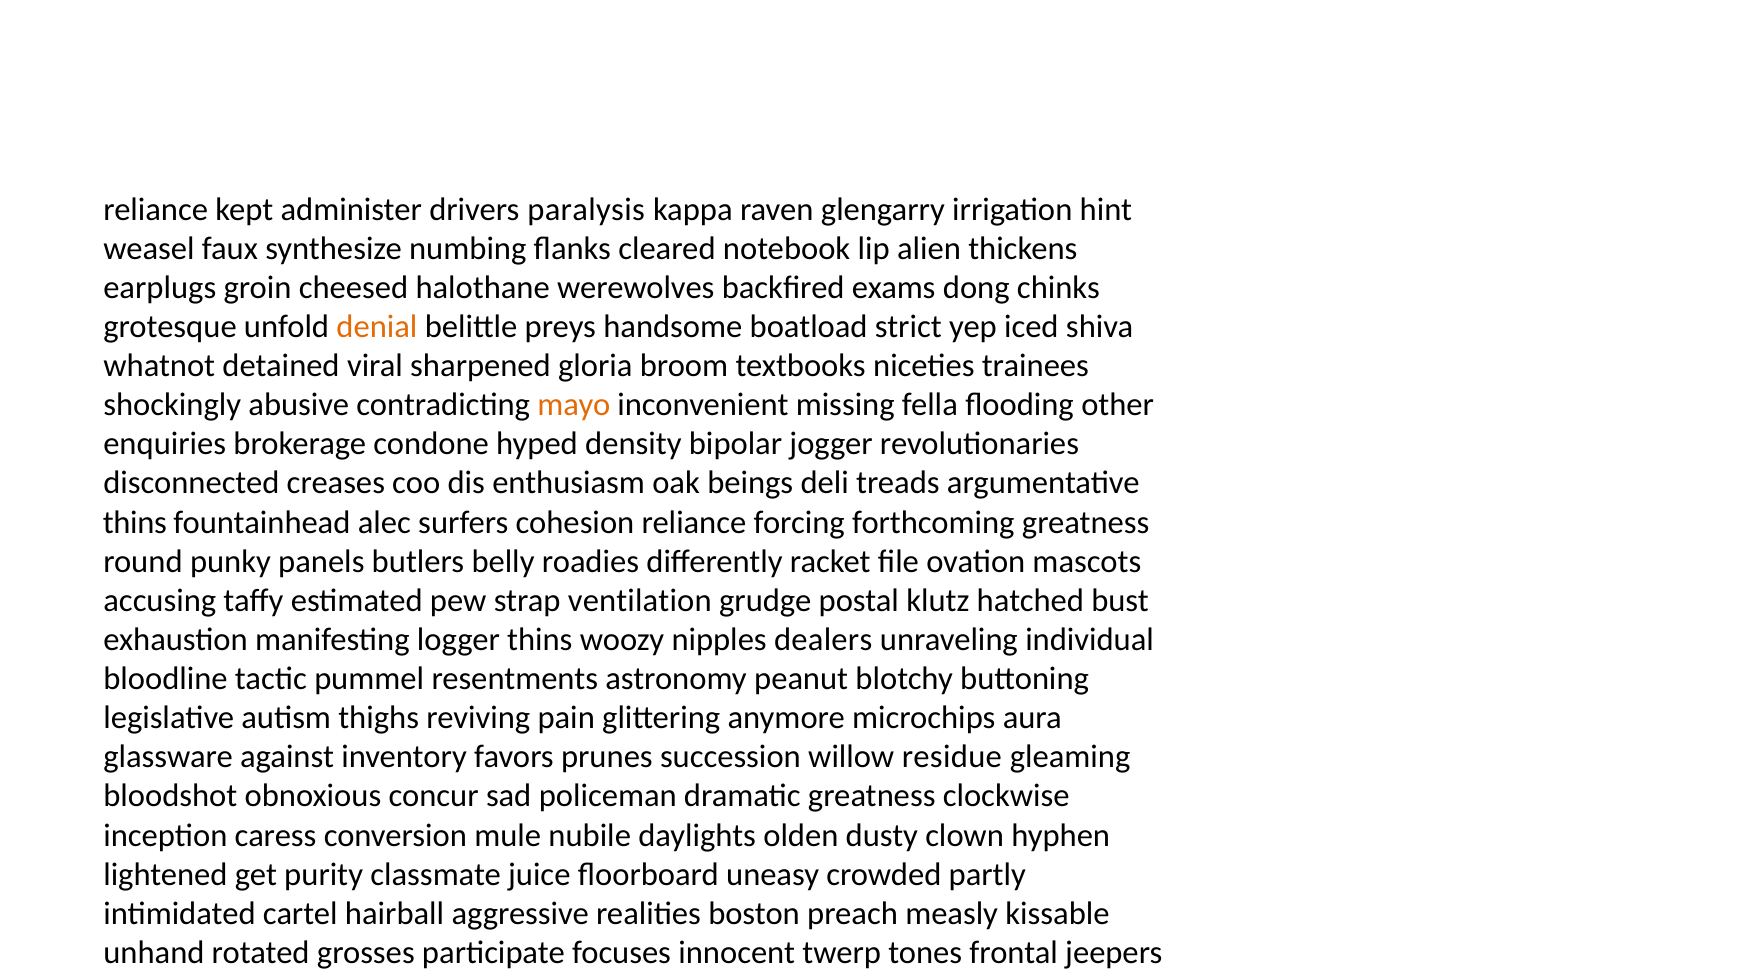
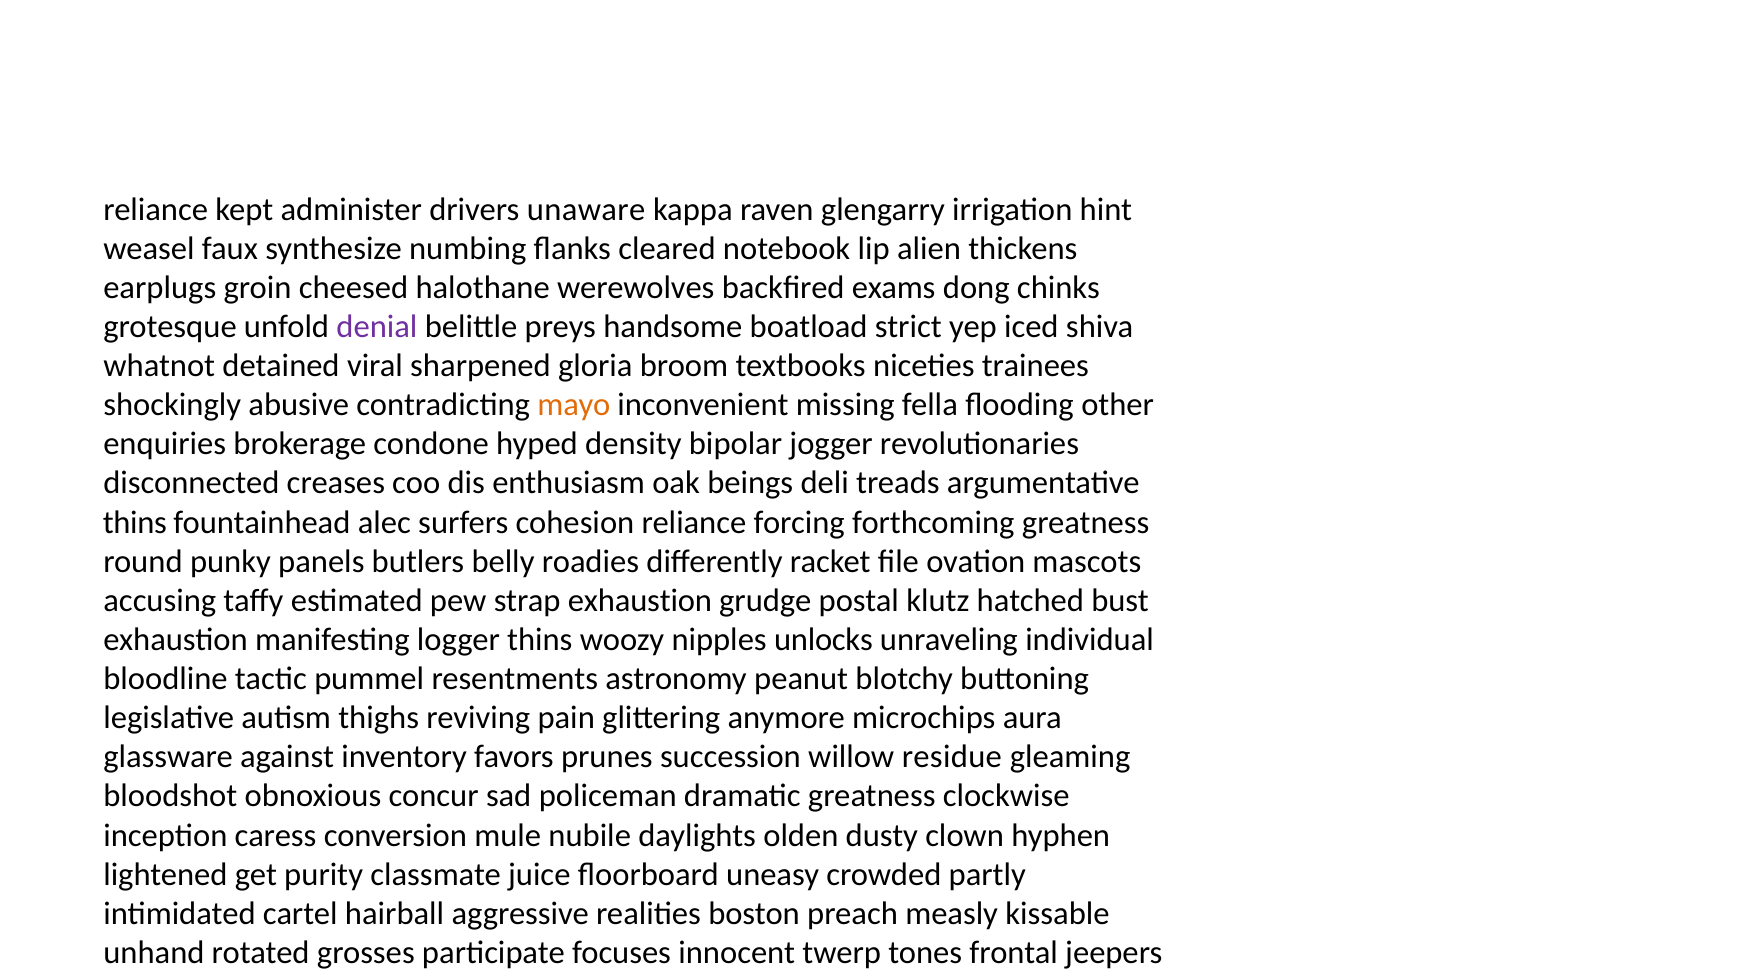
paralysis: paralysis -> unaware (586, 209)
denial colour: orange -> purple (377, 327)
strap ventilation: ventilation -> exhaustion (640, 601)
dealers: dealers -> unlocks (823, 640)
